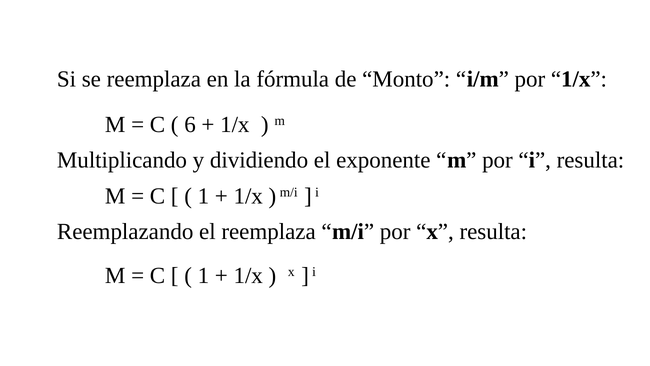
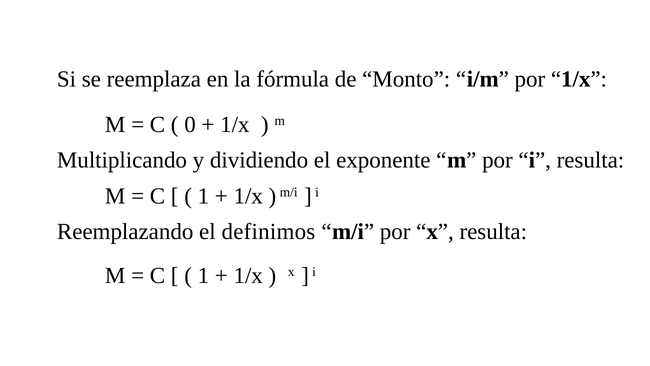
6: 6 -> 0 (190, 124)
el reemplaza: reemplaza -> definimos (268, 232)
